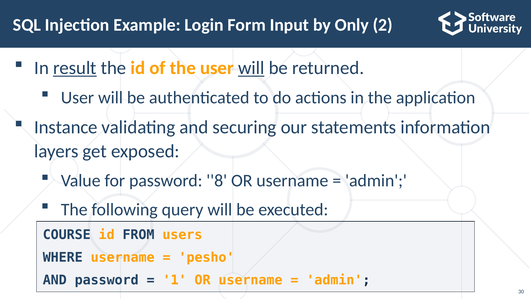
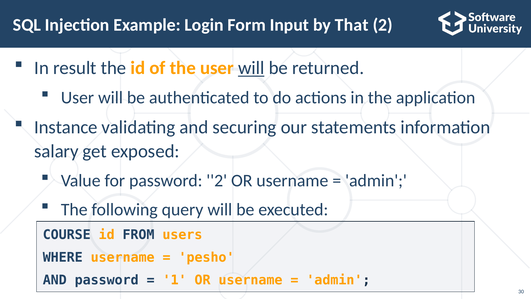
Only: Only -> That (352, 25)
result underline: present -> none (75, 68)
layers: layers -> salary (56, 151)
password 8: 8 -> 2 (217, 181)
